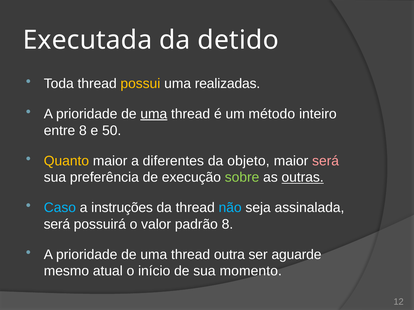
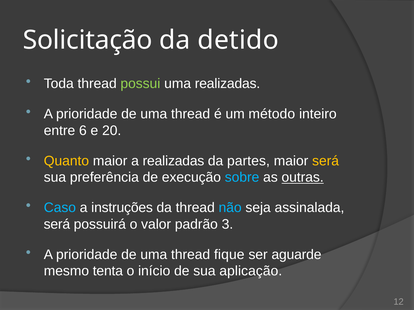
Executada: Executada -> Solicitação (88, 40)
possui colour: yellow -> light green (140, 84)
uma underline: present -> none (154, 114)
entre 8: 8 -> 6 (83, 131)
50: 50 -> 20 (112, 131)
a diferentes: diferentes -> realizadas (173, 161)
objeto: objeto -> partes (248, 161)
será colour: pink -> yellow (326, 161)
sobre colour: light green -> light blue (242, 178)
padrão 8: 8 -> 3 (227, 225)
outra: outra -> fique (229, 255)
atual: atual -> tenta (108, 271)
momento: momento -> aplicação (251, 271)
